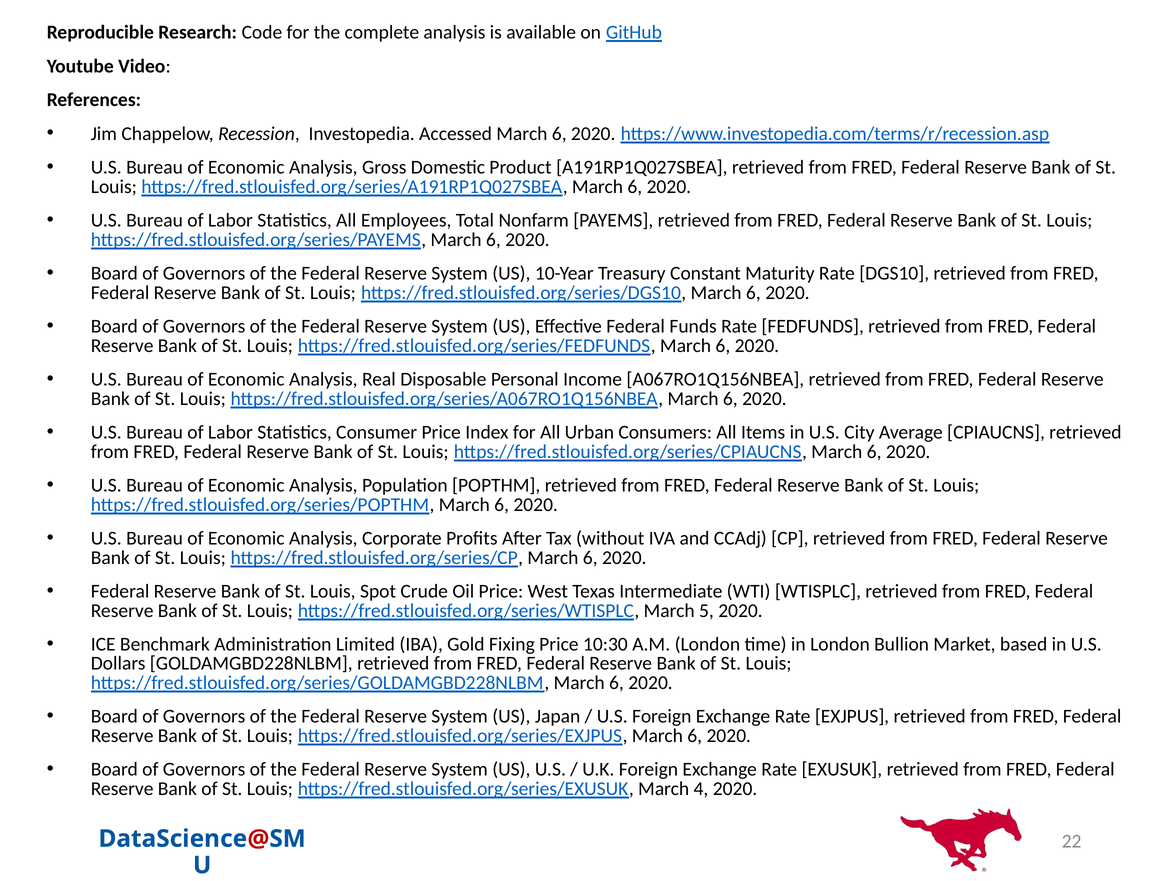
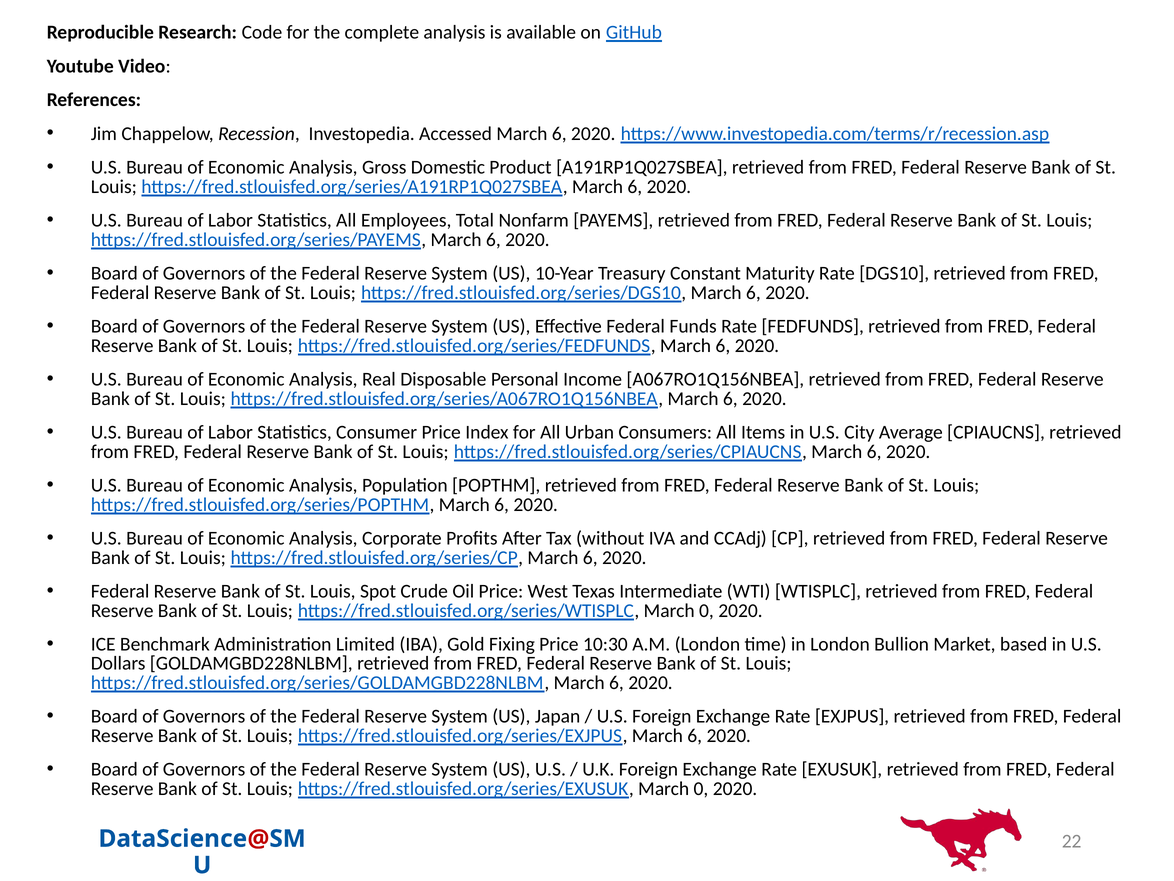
https://fred.stlouisfed.org/series/WTISPLC March 5: 5 -> 0 (706, 610)
https://fred.stlouisfed.org/series/EXUSUK March 4: 4 -> 0 (701, 788)
